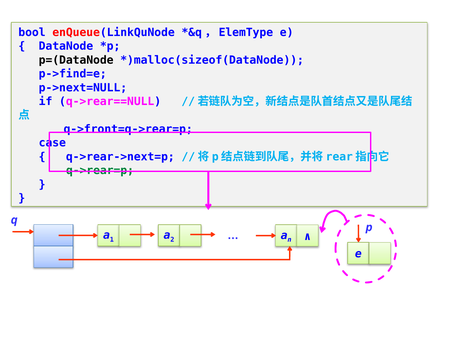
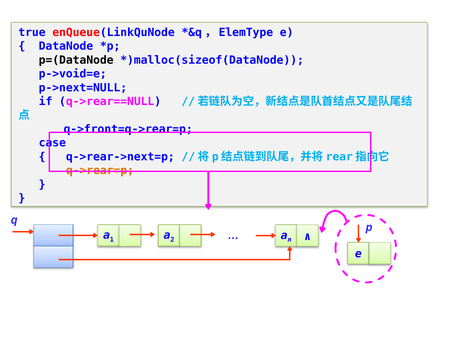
bool: bool -> true (32, 32)
p->find=e: p->find=e -> p->void=e (73, 74)
q->rear=p colour: green -> orange (100, 170)
